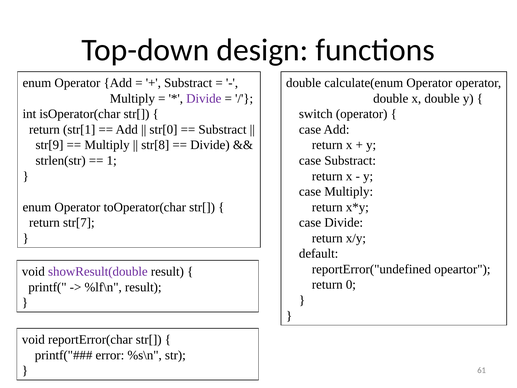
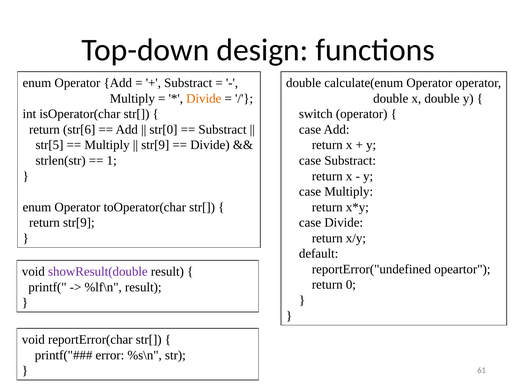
Divide colour: purple -> orange (204, 98)
str[1: str[1 -> str[6 (79, 129)
str[9: str[9 -> str[5 (49, 145)
str[8: str[8 -> str[9 (155, 145)
return str[7: str[7 -> str[9 (79, 222)
